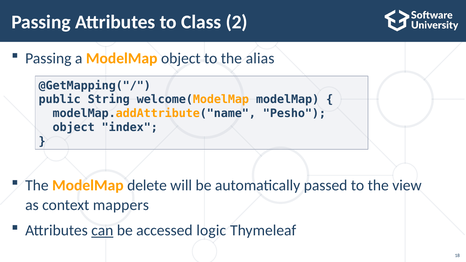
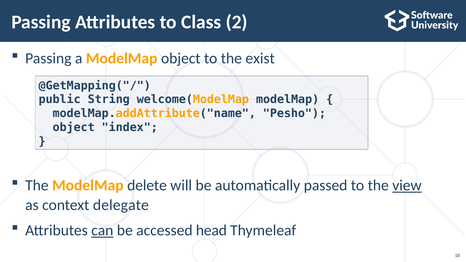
alias: alias -> exist (260, 58)
view underline: none -> present (407, 186)
mappers: mappers -> delegate (121, 205)
logic: logic -> head (211, 231)
